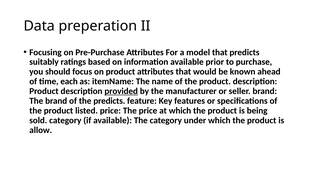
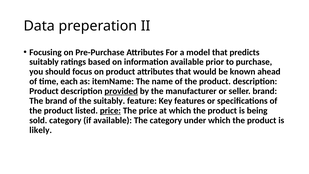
the predicts: predicts -> suitably (109, 101)
price underline: none -> present (110, 111)
allow: allow -> likely (41, 130)
